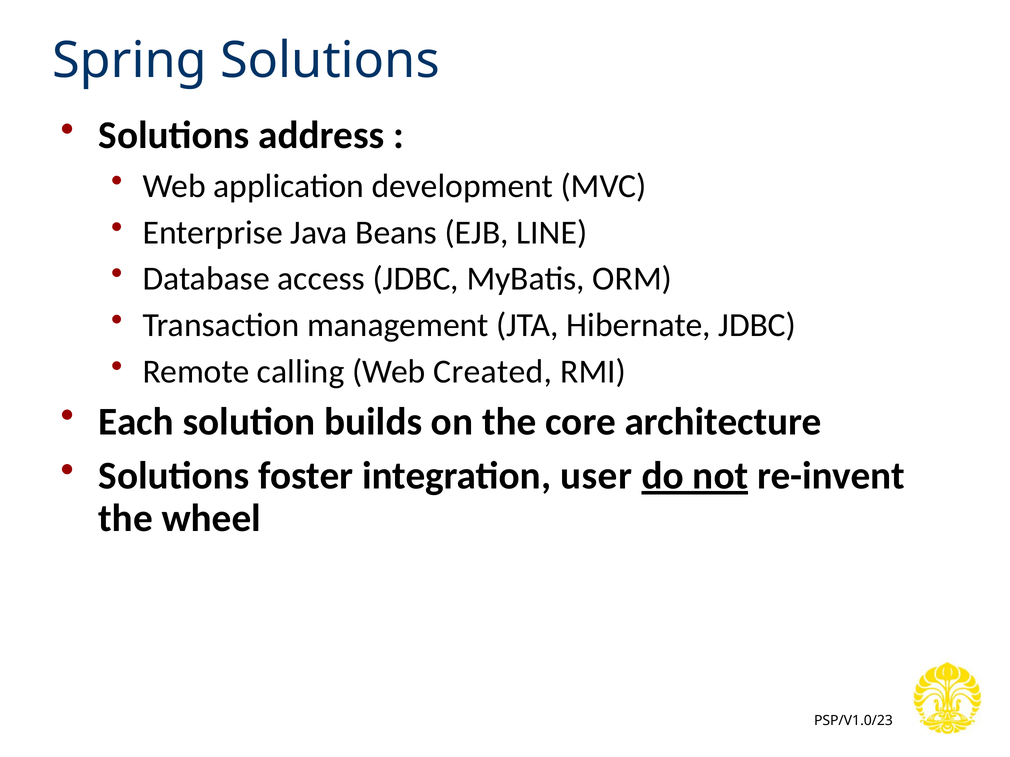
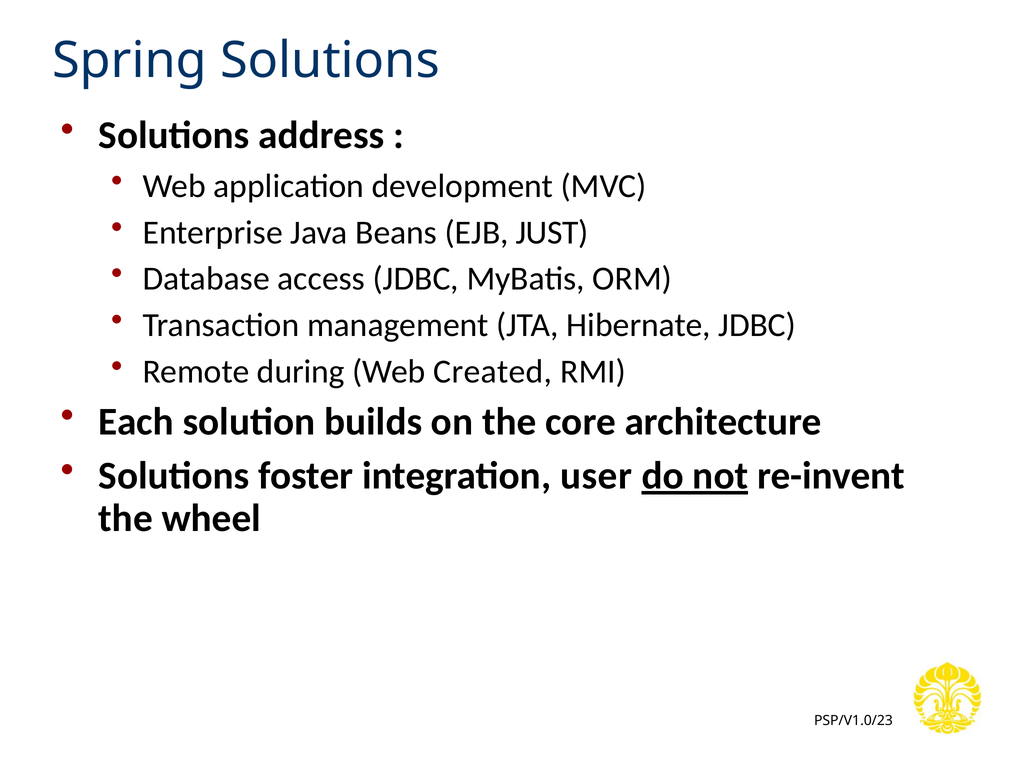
LINE: LINE -> JUST (552, 233)
calling: calling -> during (301, 372)
